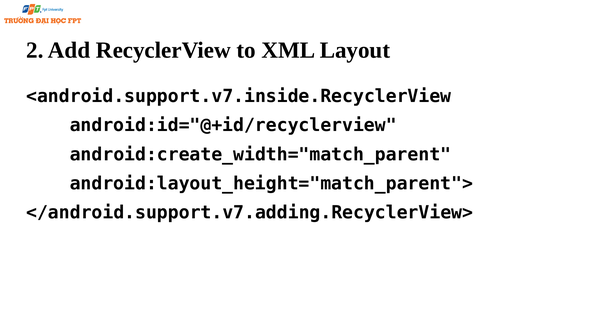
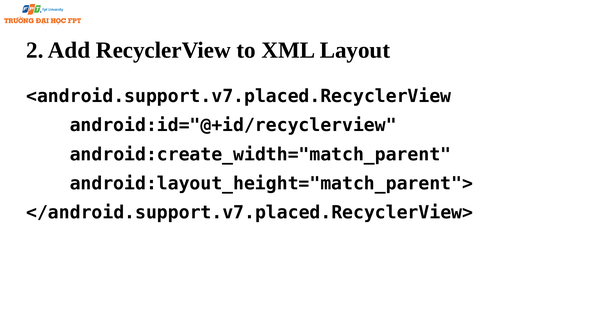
<android.support.v7.inside.RecyclerView: <android.support.v7.inside.RecyclerView -> <android.support.v7.placed.RecyclerView (239, 96)
</android.support.v7.adding.RecyclerView>: </android.support.v7.adding.RecyclerView> -> </android.support.v7.placed.RecyclerView> (250, 213)
